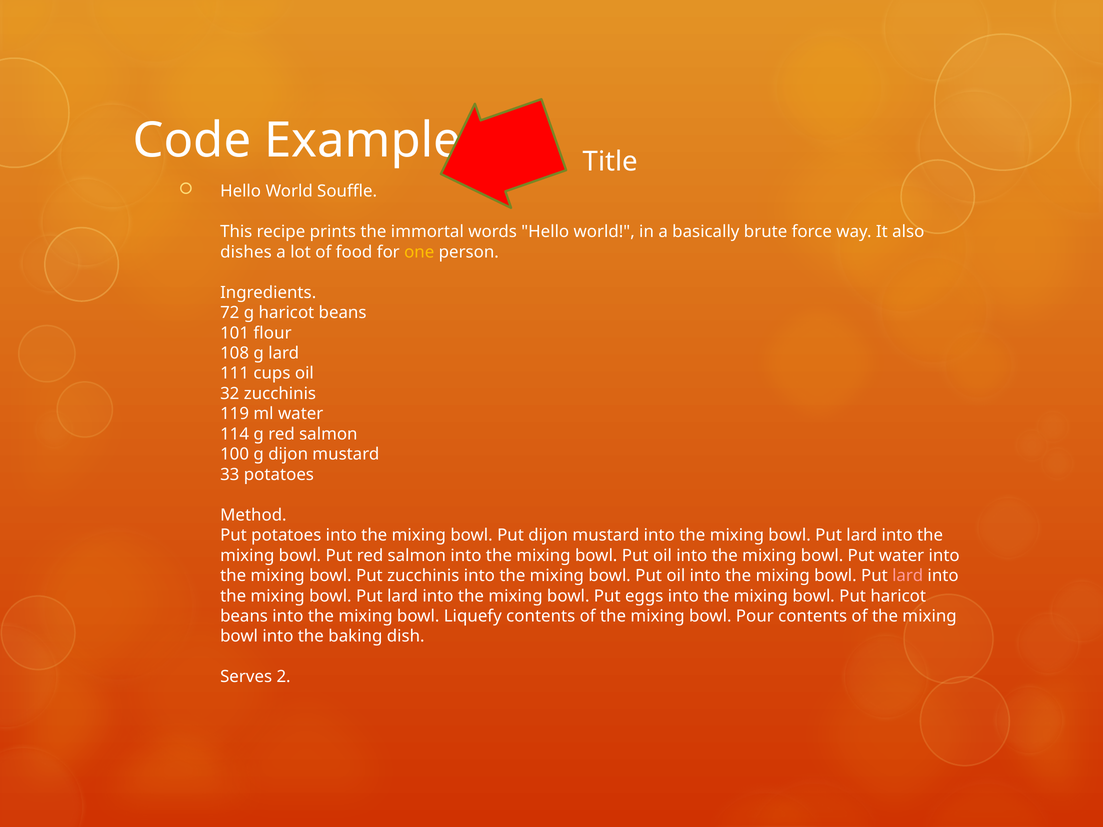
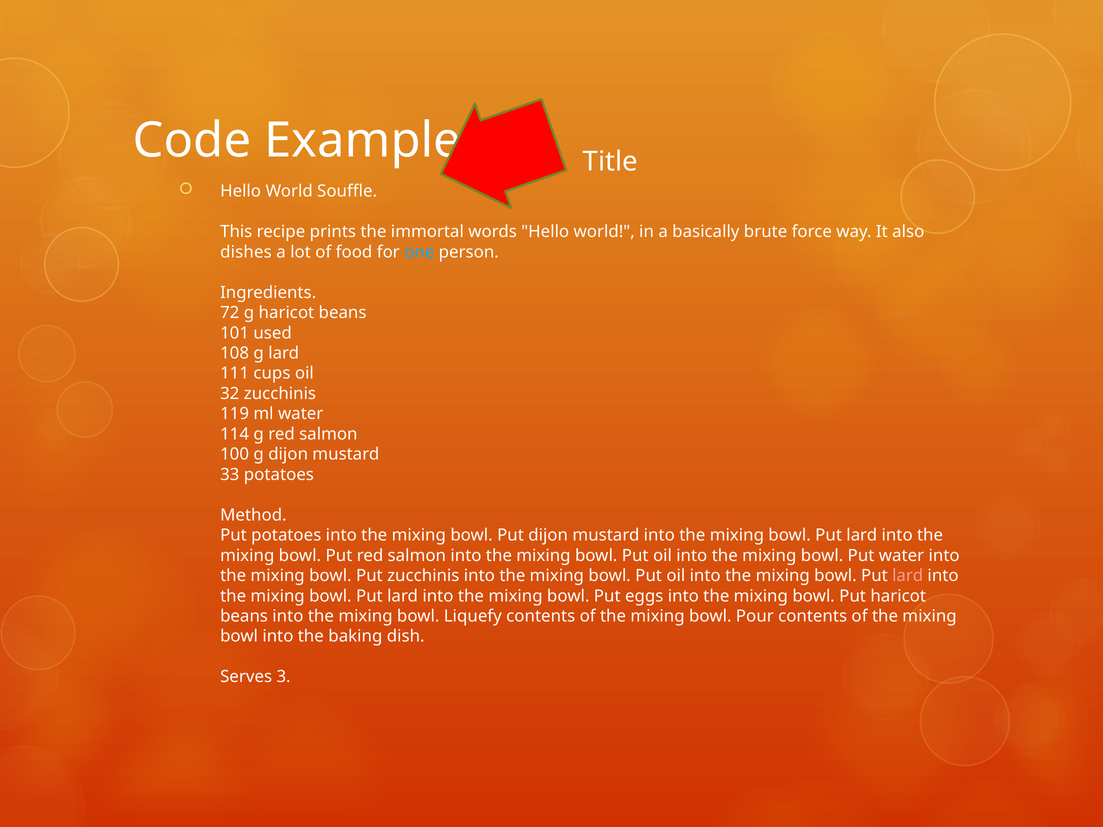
one colour: yellow -> light blue (419, 252)
flour: flour -> used (273, 333)
2: 2 -> 3 (284, 677)
